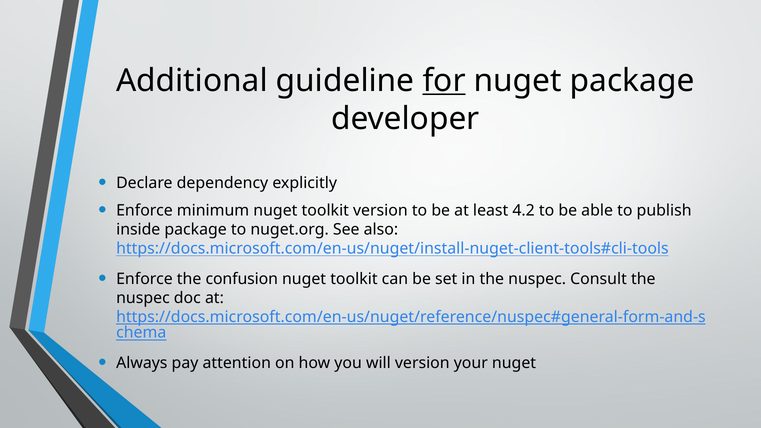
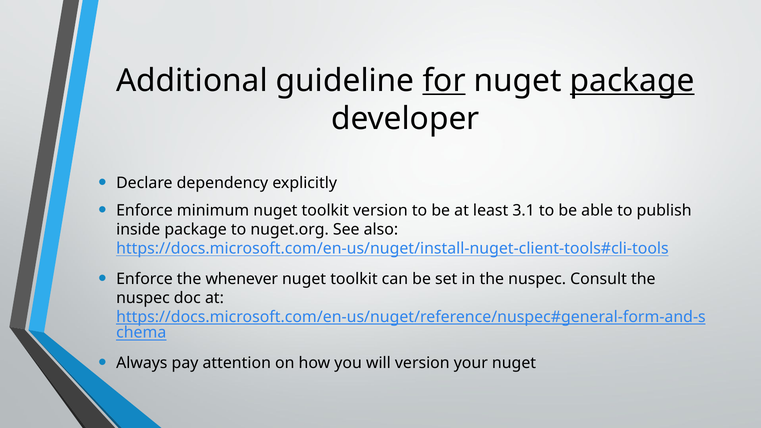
package underline: none -> present (632, 81)
4.2: 4.2 -> 3.1 (524, 211)
confusion: confusion -> whenever (242, 279)
